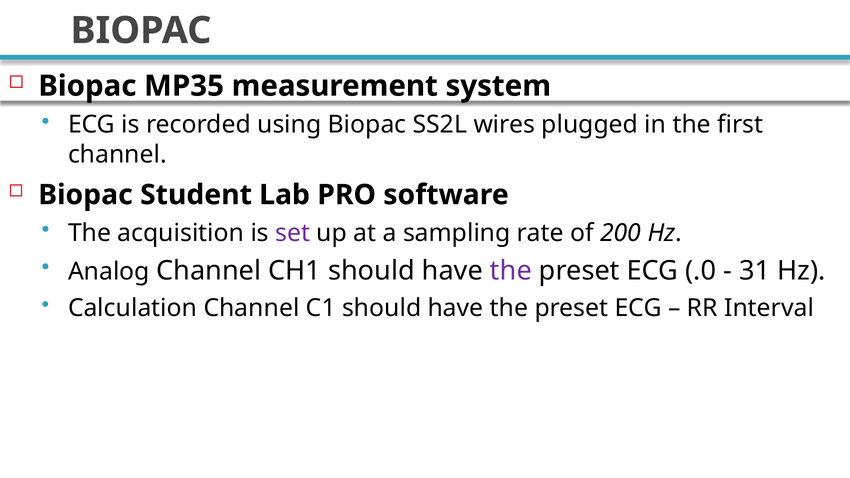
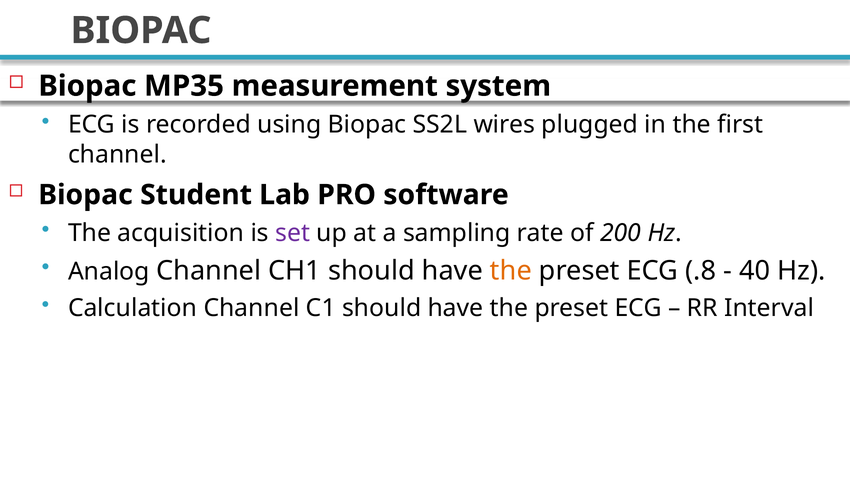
the colour: purple -> orange (511, 271)
.0: .0 -> .8 (701, 271)
31: 31 -> 40 (755, 271)
